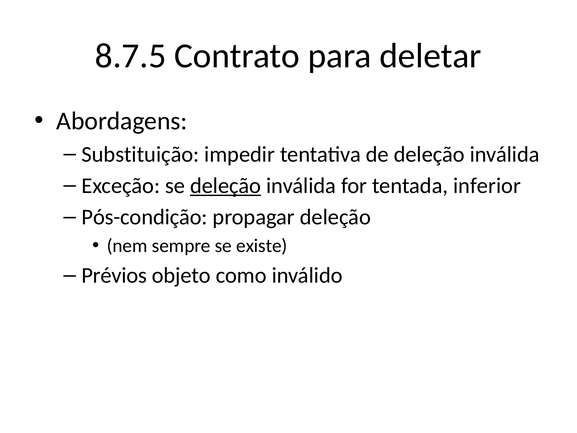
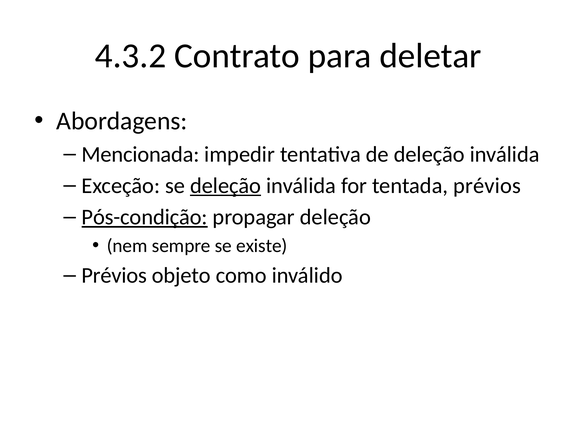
8.7.5: 8.7.5 -> 4.3.2 (131, 56)
Substituição: Substituição -> Mencionada (140, 154)
tentada inferior: inferior -> prévios (487, 186)
Pós-condição underline: none -> present (145, 217)
